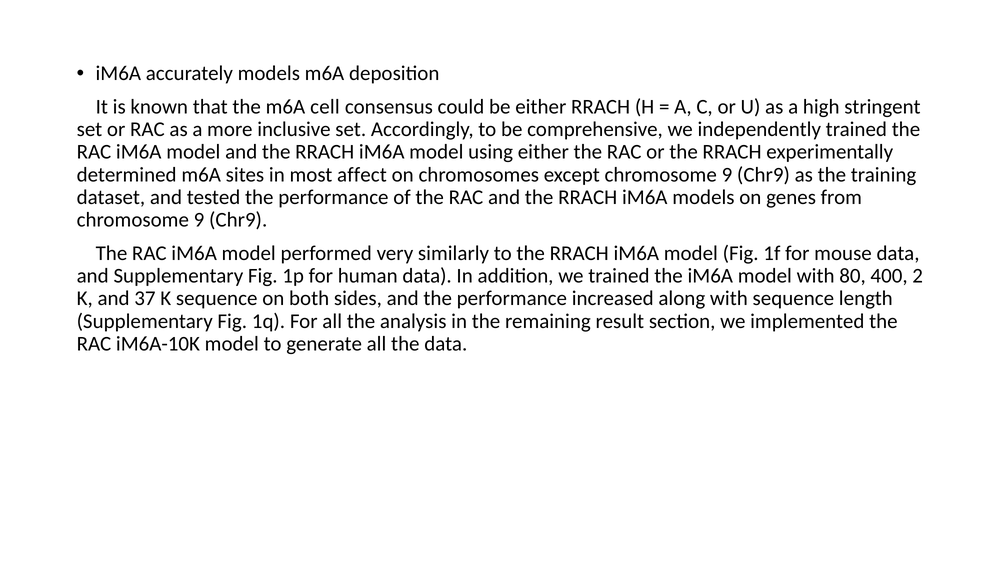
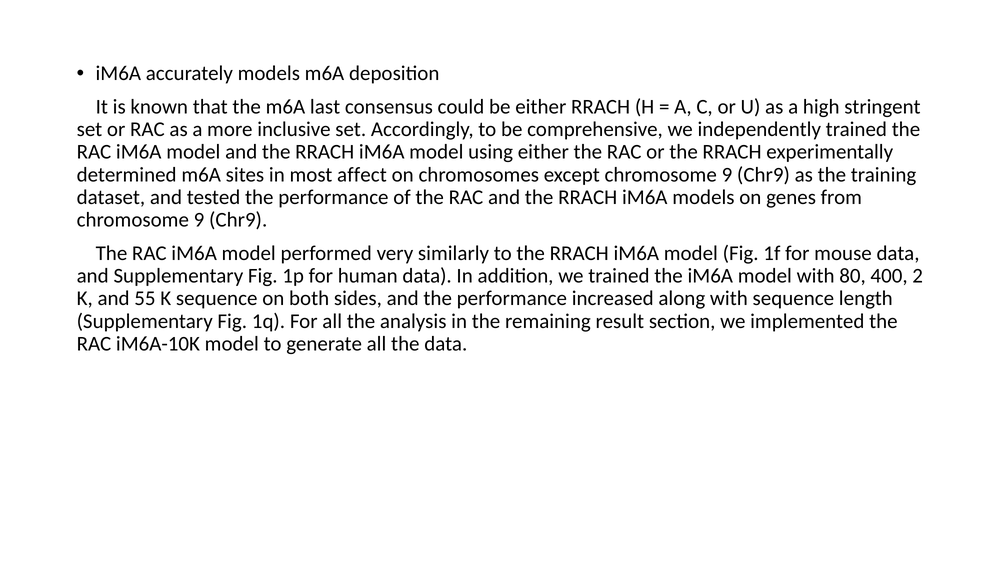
cell: cell -> last (325, 107)
37: 37 -> 55 (145, 298)
